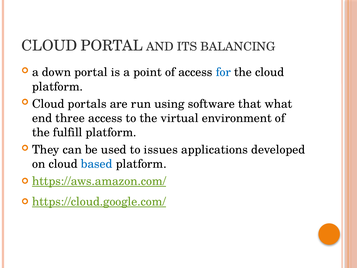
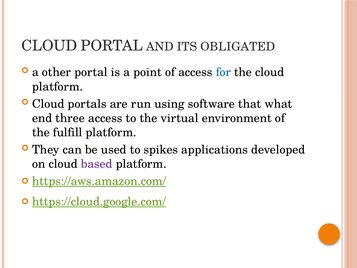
BALANCING: BALANCING -> OBLIGATED (238, 47)
down: down -> other (56, 72)
issues: issues -> spikes (161, 150)
based colour: blue -> purple (97, 164)
